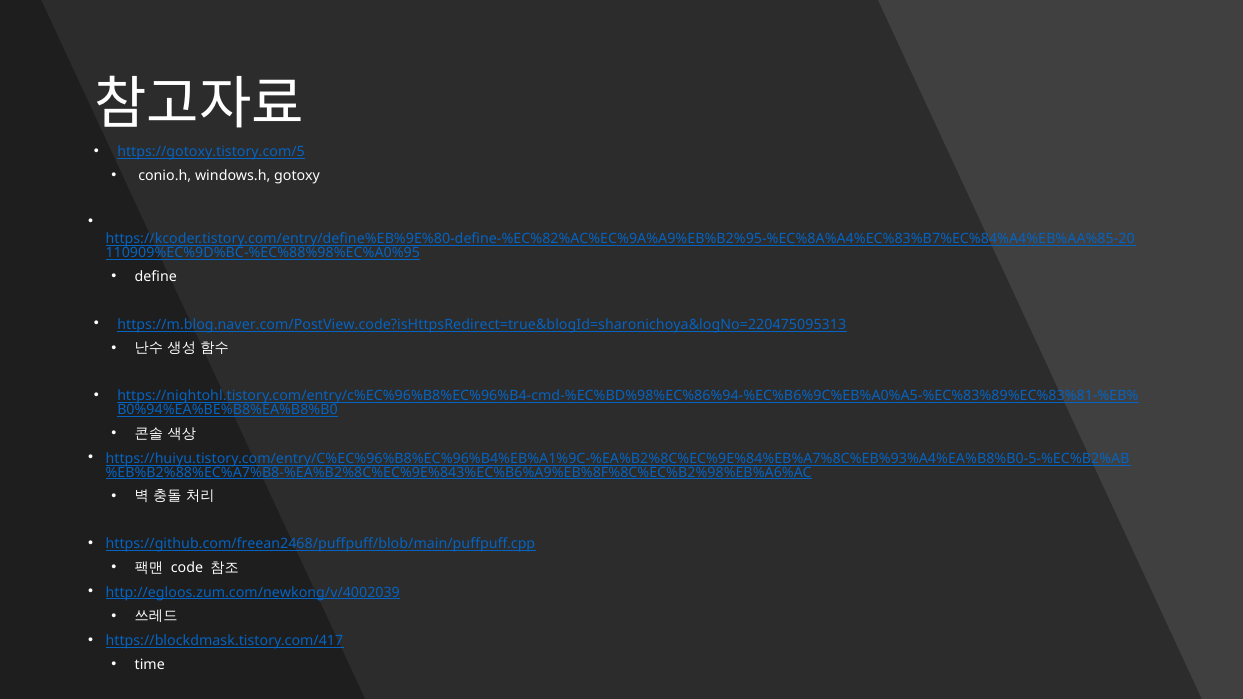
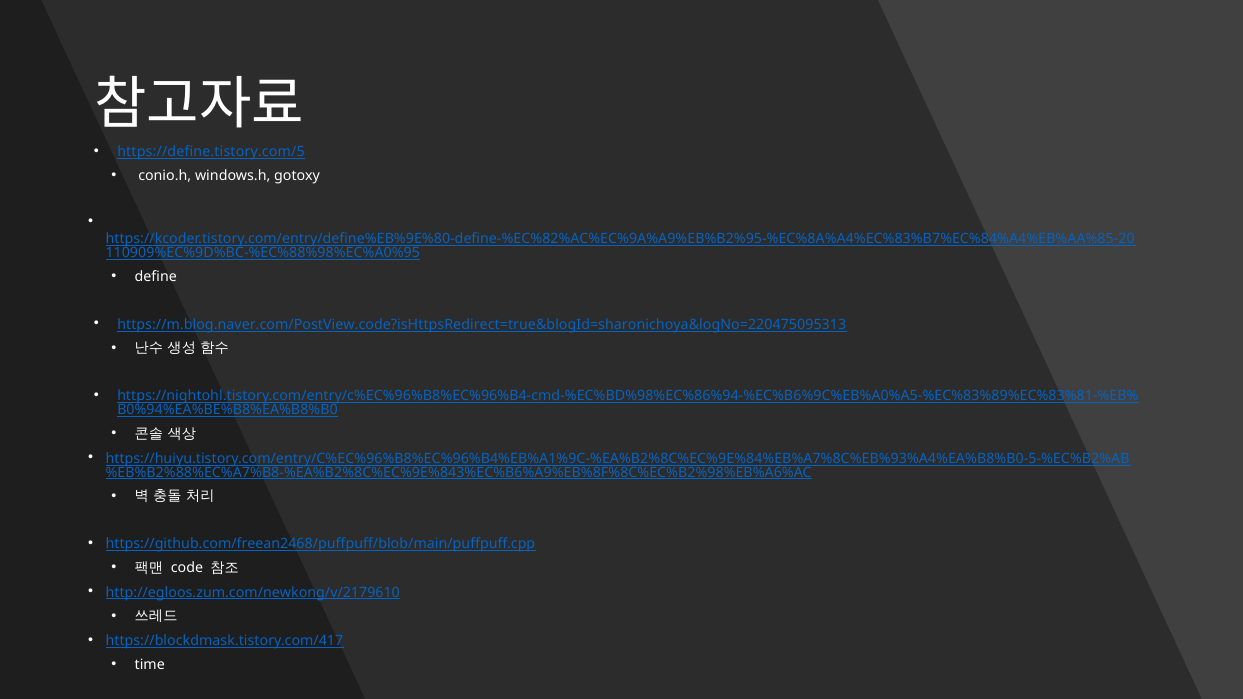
https://gotoxy.tistory.com/5: https://gotoxy.tistory.com/5 -> https://define.tistory.com/5 (211, 152)
http://egloos.zum.com/newkong/v/4002039: http://egloos.zum.com/newkong/v/4002039 -> http://egloos.zum.com/newkong/v/2179610 (253, 592)
